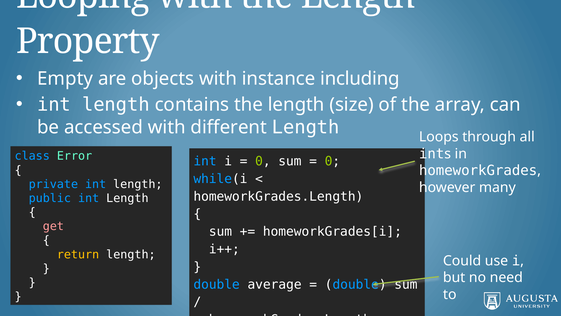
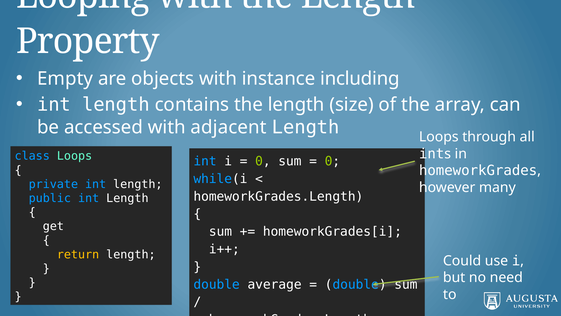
different: different -> adjacent (229, 127)
class Error: Error -> Loops (75, 156)
get colour: pink -> white (53, 226)
